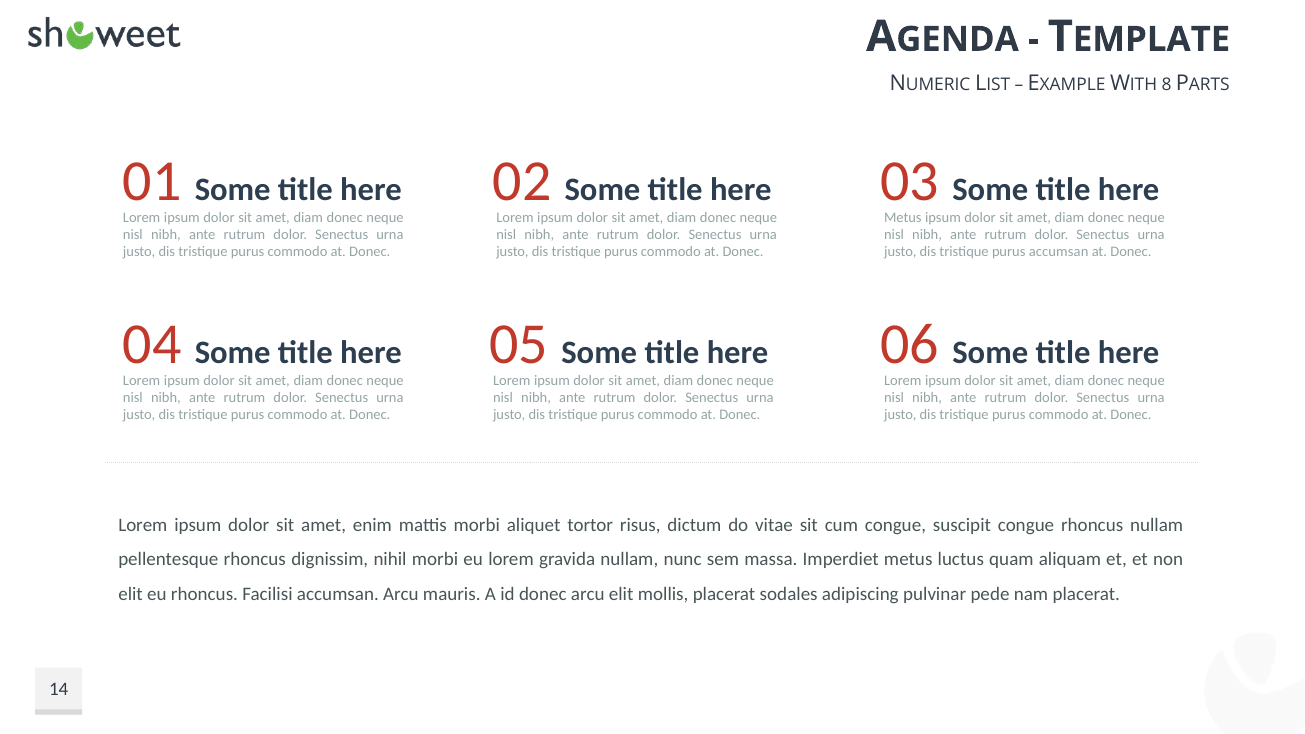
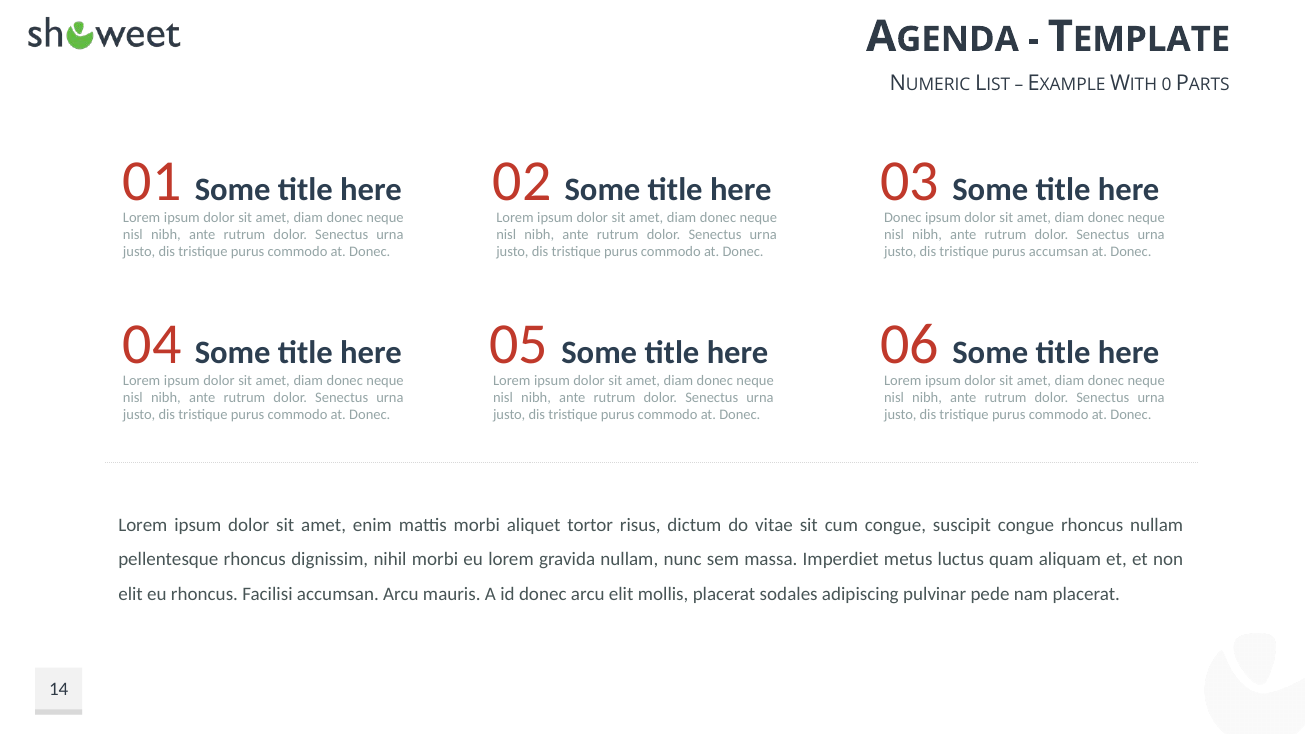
8: 8 -> 0 (1167, 85)
Metus: Metus -> Donec (903, 217)
